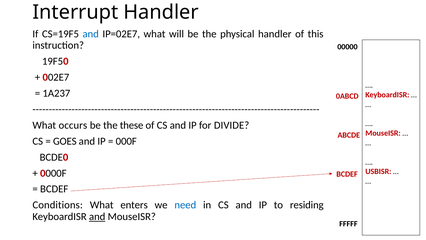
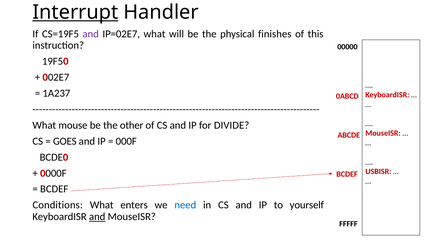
Interrupt underline: none -> present (75, 12)
and colour: blue -> purple (91, 34)
physical handler: handler -> finishes (275, 34)
occurs: occurs -> mouse (73, 125)
these: these -> other (132, 125)
residing: residing -> yourself (307, 205)
